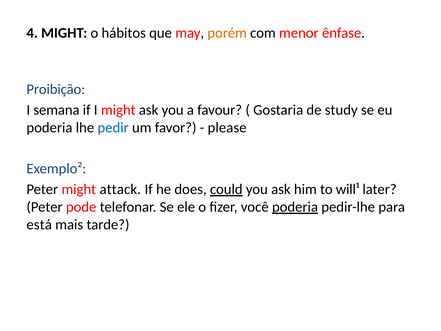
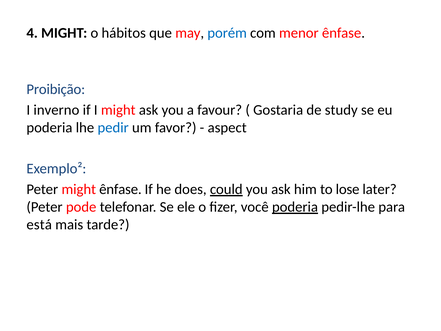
porém colour: orange -> blue (227, 33)
semana: semana -> inverno (56, 110)
please: please -> aspect (227, 127)
might attack: attack -> ênfase (120, 189)
will¹: will¹ -> lose (348, 189)
